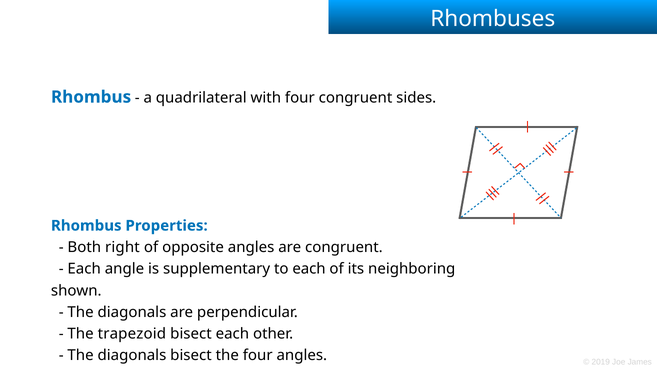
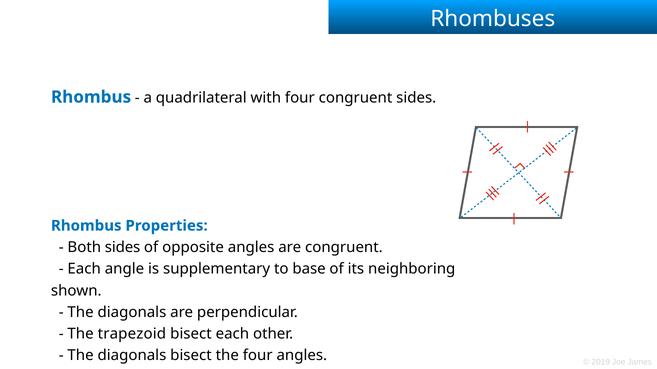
Both right: right -> sides (123, 248)
to each: each -> base (309, 269)
